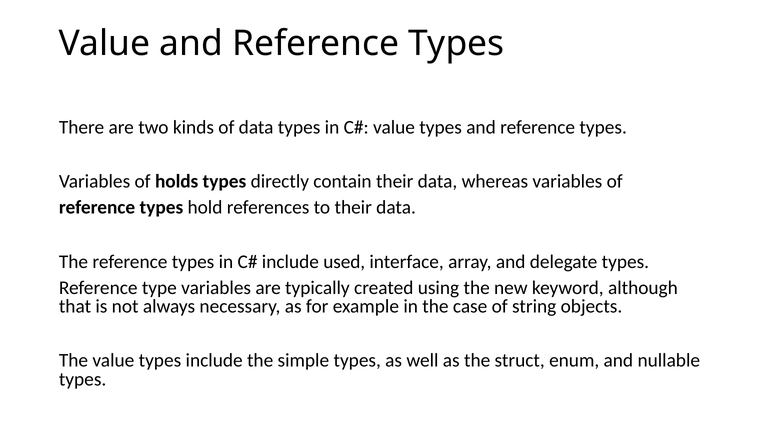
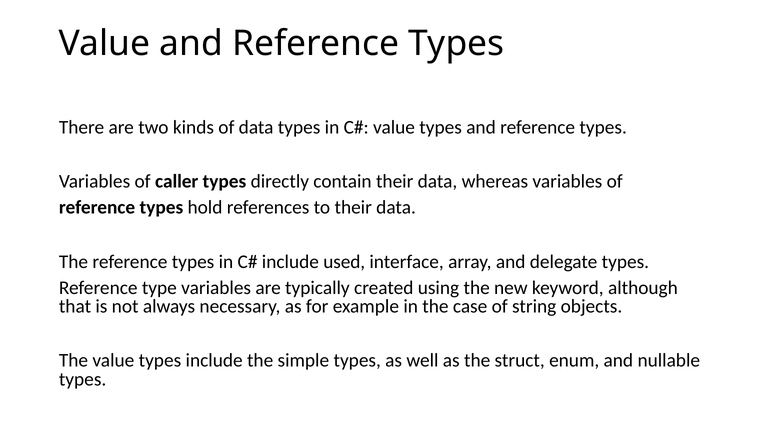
holds: holds -> caller (177, 181)
